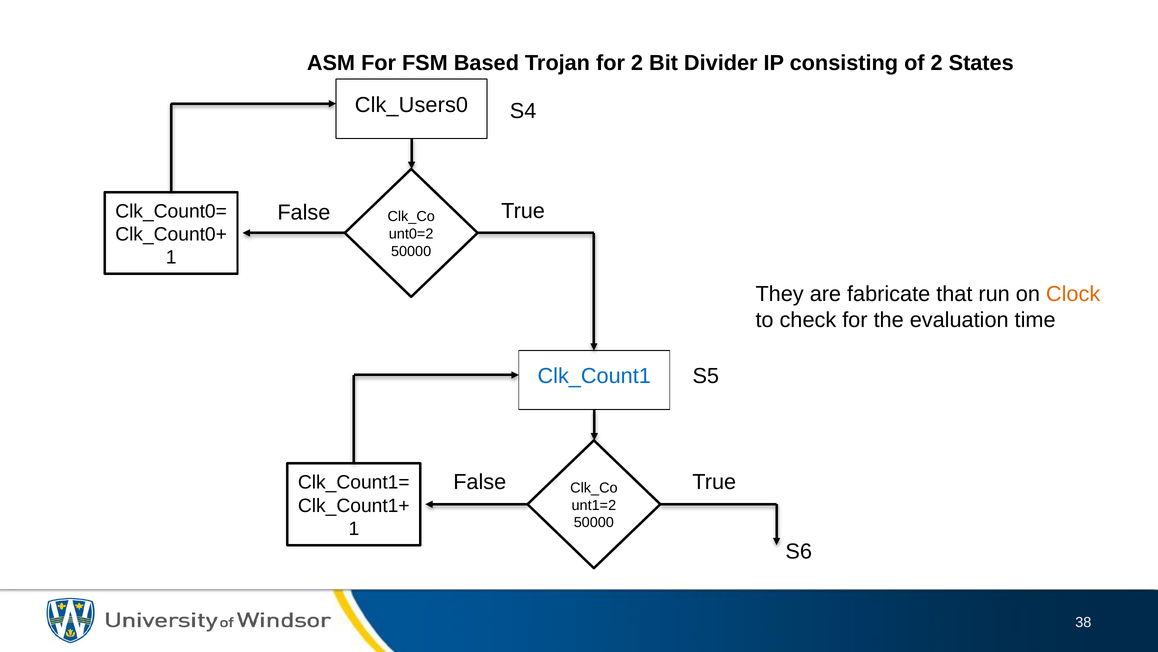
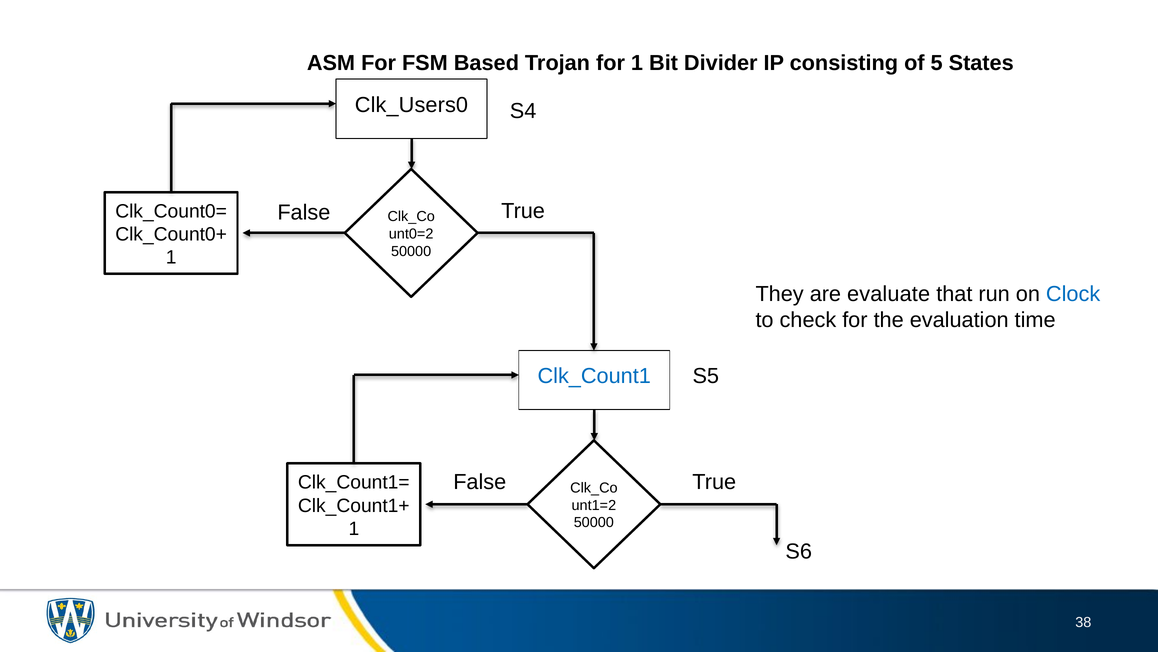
for 2: 2 -> 1 (637, 63)
of 2: 2 -> 5 (937, 63)
fabricate: fabricate -> evaluate (889, 294)
Clock colour: orange -> blue (1073, 294)
